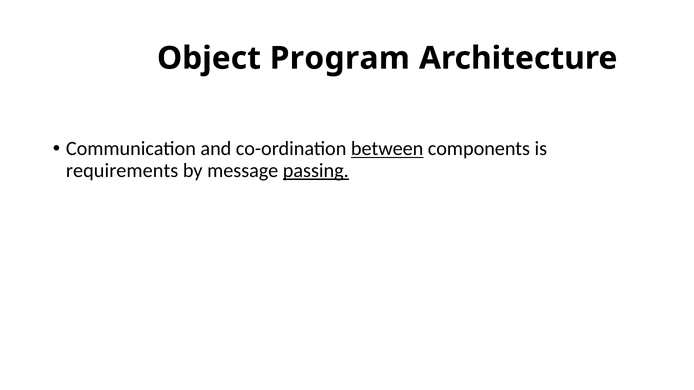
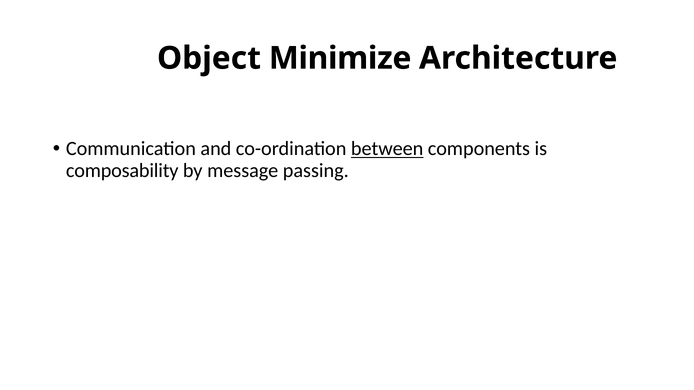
Program: Program -> Minimize (340, 58)
requirements: requirements -> composability (122, 171)
passing underline: present -> none (316, 171)
